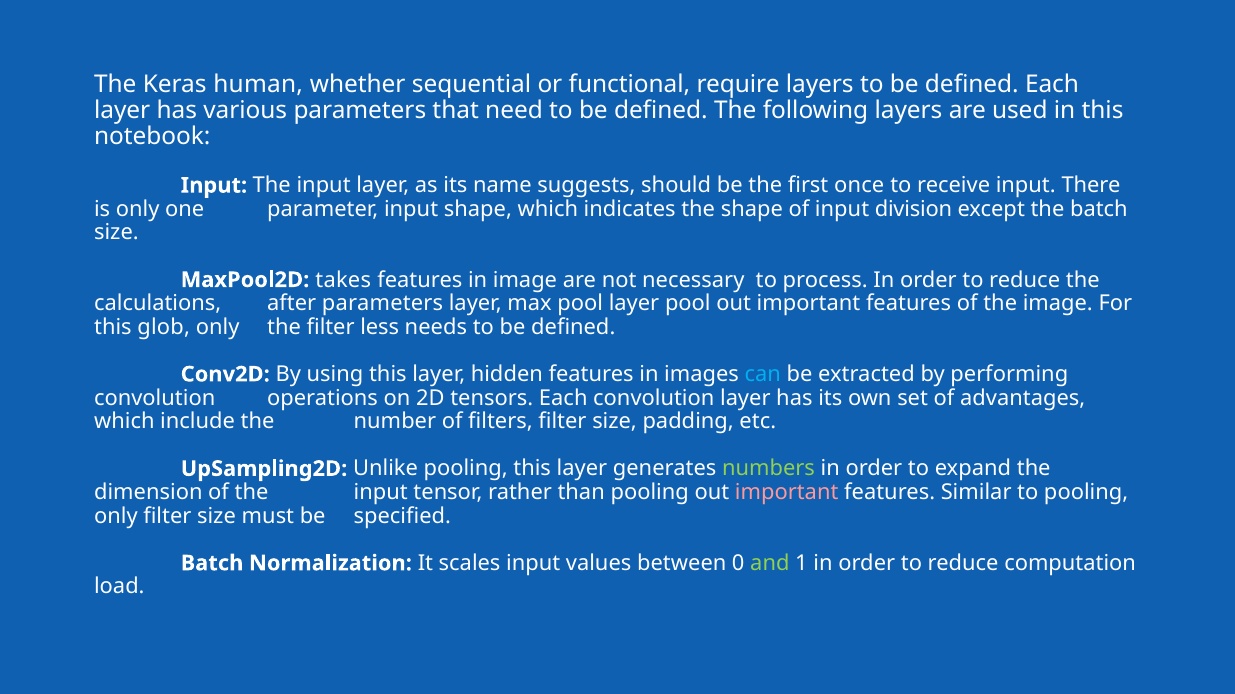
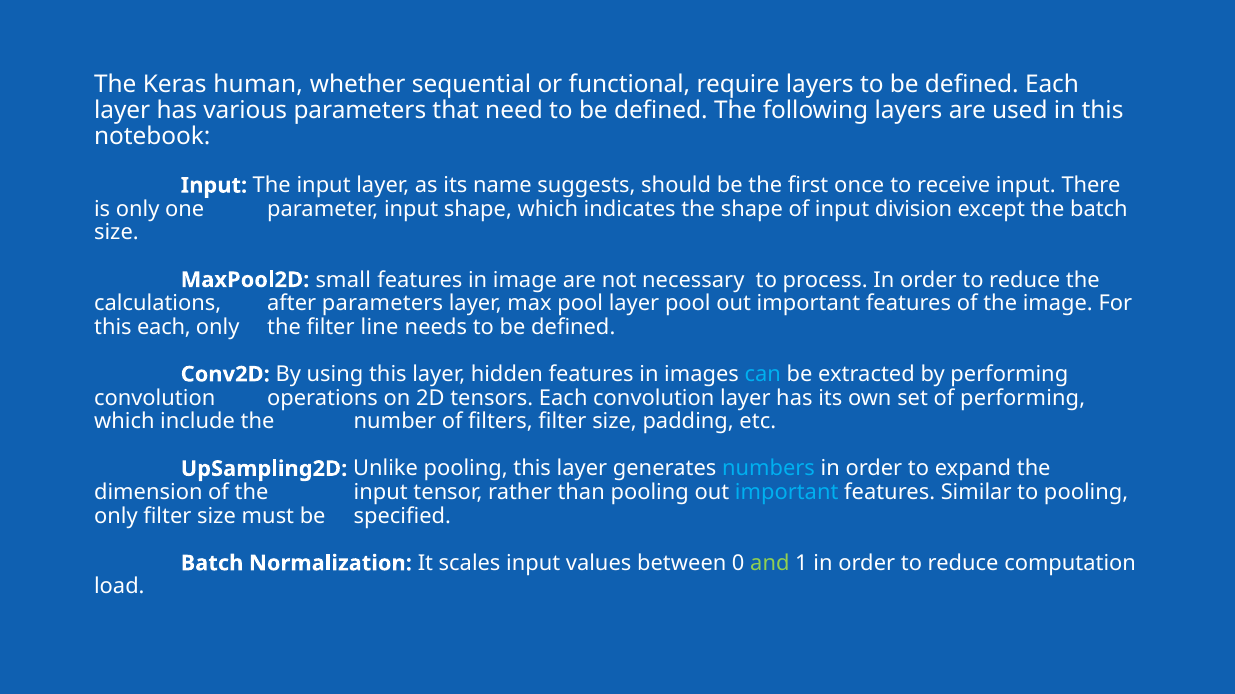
takes: takes -> small (343, 280)
this glob: glob -> each (164, 327)
less: less -> line (380, 327)
of advantages: advantages -> performing (1023, 398)
numbers colour: light green -> light blue (769, 469)
important colour: pink -> light blue (787, 493)
